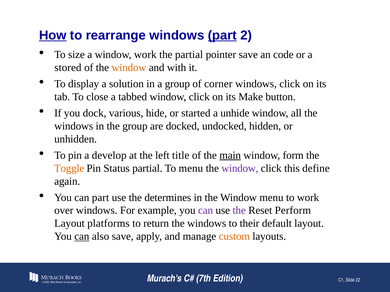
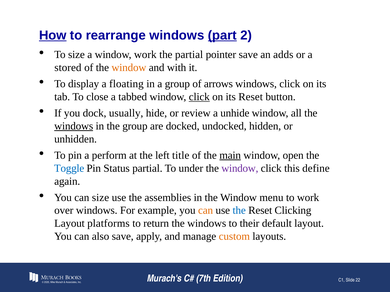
code: code -> adds (283, 55)
solution: solution -> floating (126, 84)
corner: corner -> arrows (218, 84)
click underline: none -> present (199, 97)
its Make: Make -> Reset (251, 97)
various: various -> usually (126, 113)
started: started -> review (196, 113)
windows underline: none -> present (74, 126)
develop: develop -> perform (109, 156)
form: form -> open (293, 156)
Toggle colour: orange -> blue (69, 169)
To menu: menu -> under (191, 169)
can part: part -> size (100, 198)
determines: determines -> assemblies (168, 198)
can colour: purple -> orange (206, 211)
the colour: purple -> blue (239, 211)
Perform: Perform -> Clicking (293, 211)
can underline: present -> none (82, 237)
